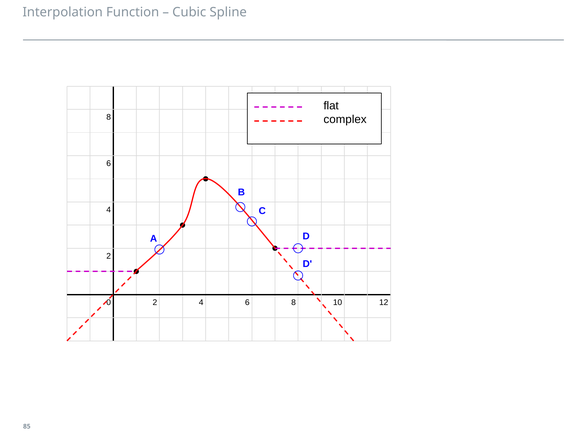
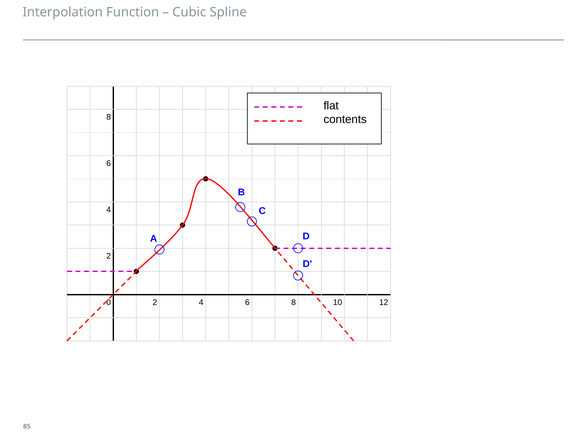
complex: complex -> contents (345, 119)
